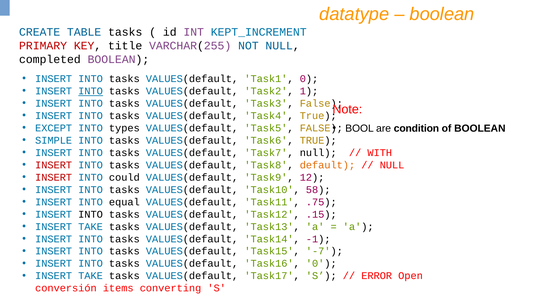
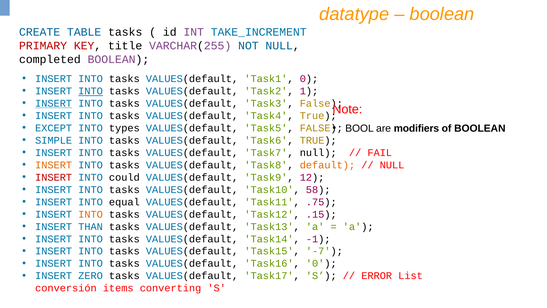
KEPT_INCREMENT: KEPT_INCREMENT -> TAKE_INCREMENT (259, 32)
INSERT underline: none -> present (54, 103)
condition: condition -> modifiers (416, 128)
WITH: WITH -> FAIL (380, 153)
INSERT colour: red -> orange (54, 165)
INTO colour: black -> orange (91, 214)
TAKE: TAKE -> THAN (91, 226)
TAKE: TAKE -> ZERO (91, 276)
Open: Open -> List (411, 276)
